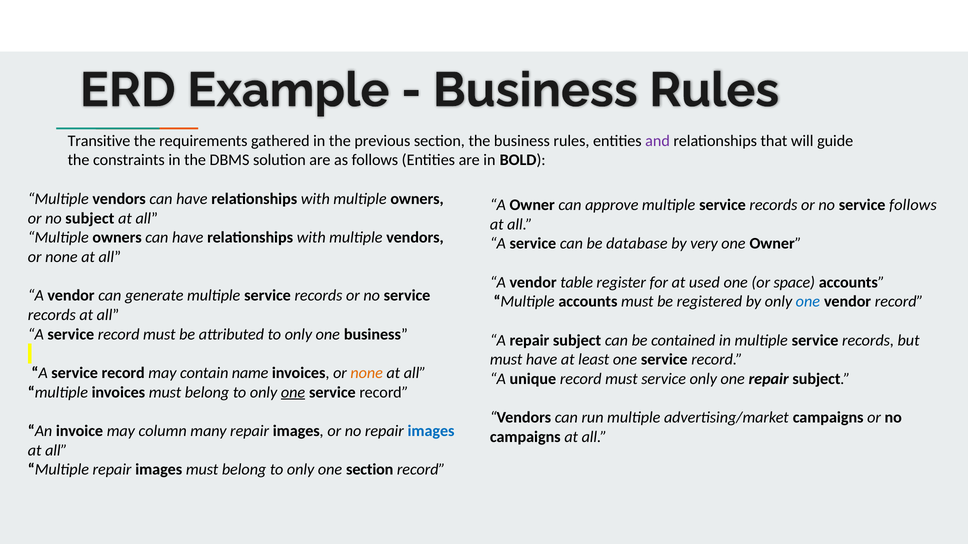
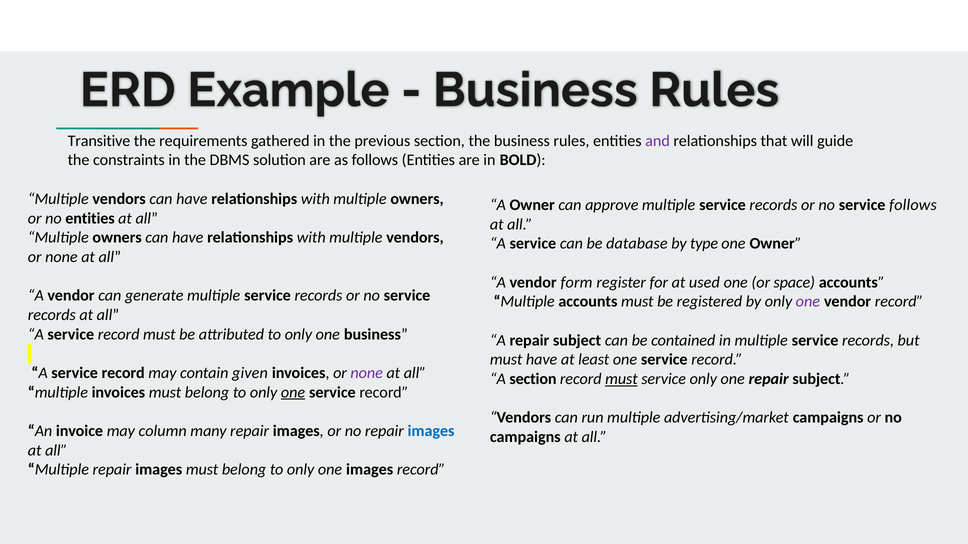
no subject: subject -> entities (90, 218)
very: very -> type (704, 244)
table: table -> form (576, 282)
one colour: blue -> purple (808, 302)
name: name -> given (250, 373)
none colour: orange -> purple (367, 373)
A unique: unique -> section (533, 379)
must underline: none -> present (621, 379)
one section: section -> images (370, 470)
